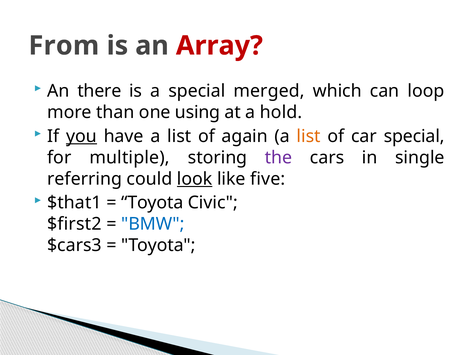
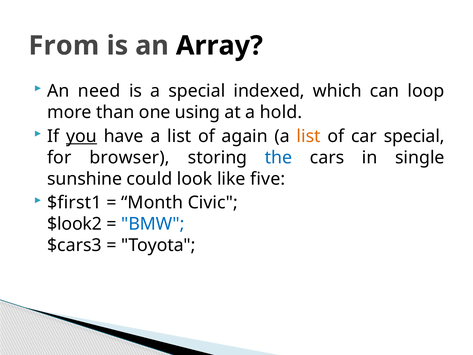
Array colour: red -> black (219, 46)
there: there -> need (99, 91)
merged: merged -> indexed (269, 91)
multiple: multiple -> browser (129, 157)
the colour: purple -> blue (279, 157)
referring: referring -> sunshine (85, 179)
look underline: present -> none (195, 179)
$that1: $that1 -> $first1 (74, 203)
Toyota: Toyota -> Month (152, 203)
$first2: $first2 -> $look2 (75, 224)
